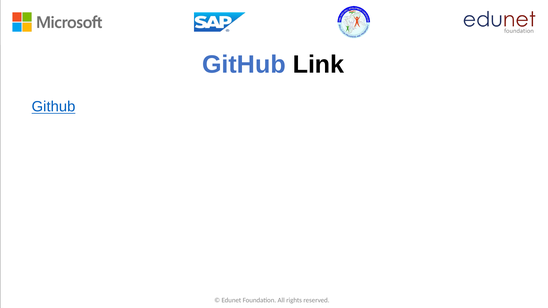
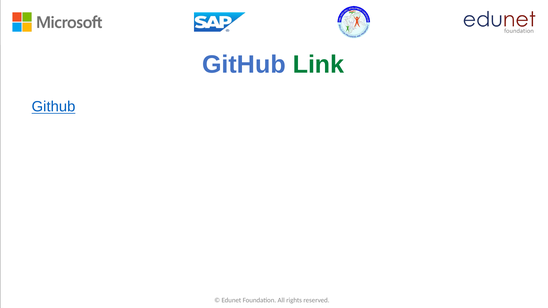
Link colour: black -> green (318, 65)
